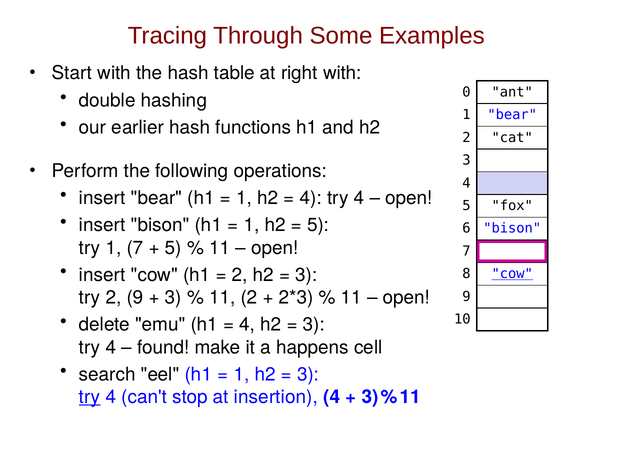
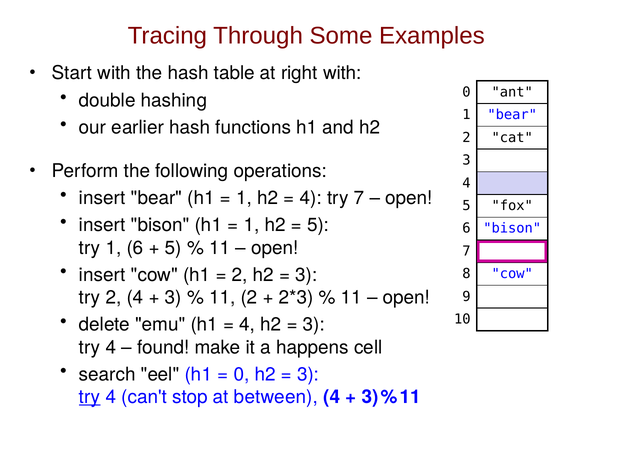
4 try 4: 4 -> 7 (359, 198)
1 7: 7 -> 6 (135, 248)
cow underline: present -> none (512, 274)
2 9: 9 -> 4 (135, 298)
1: 1 -> 0 (241, 374)
insertion: insertion -> between (276, 397)
